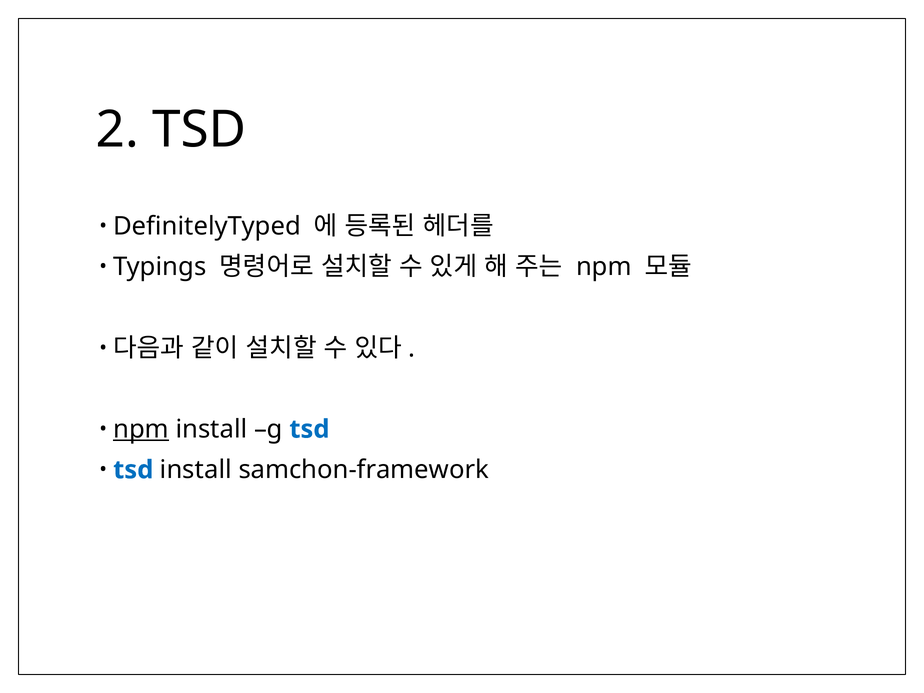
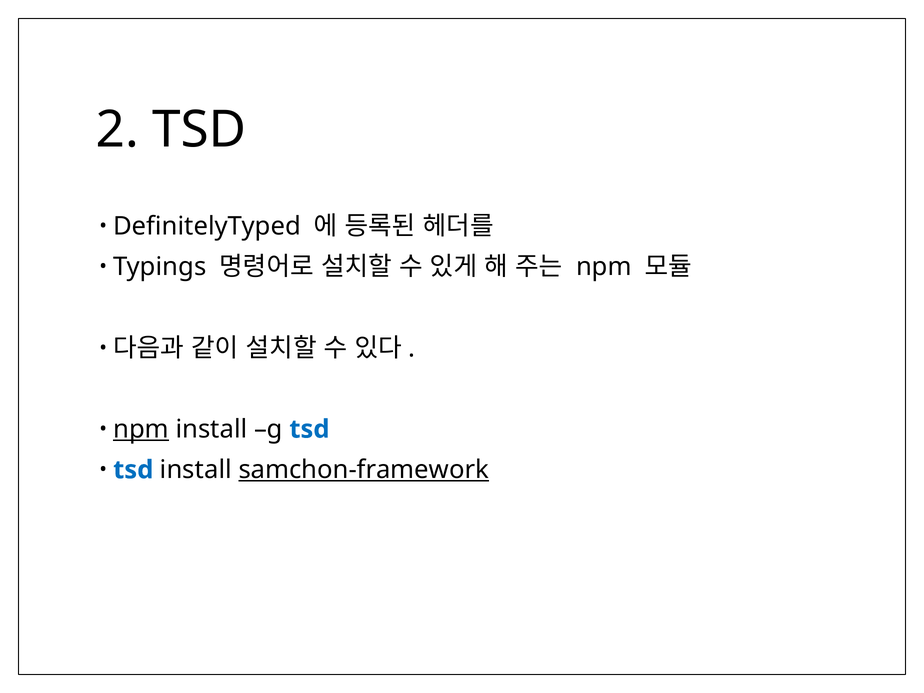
samchon-framework underline: none -> present (364, 470)
